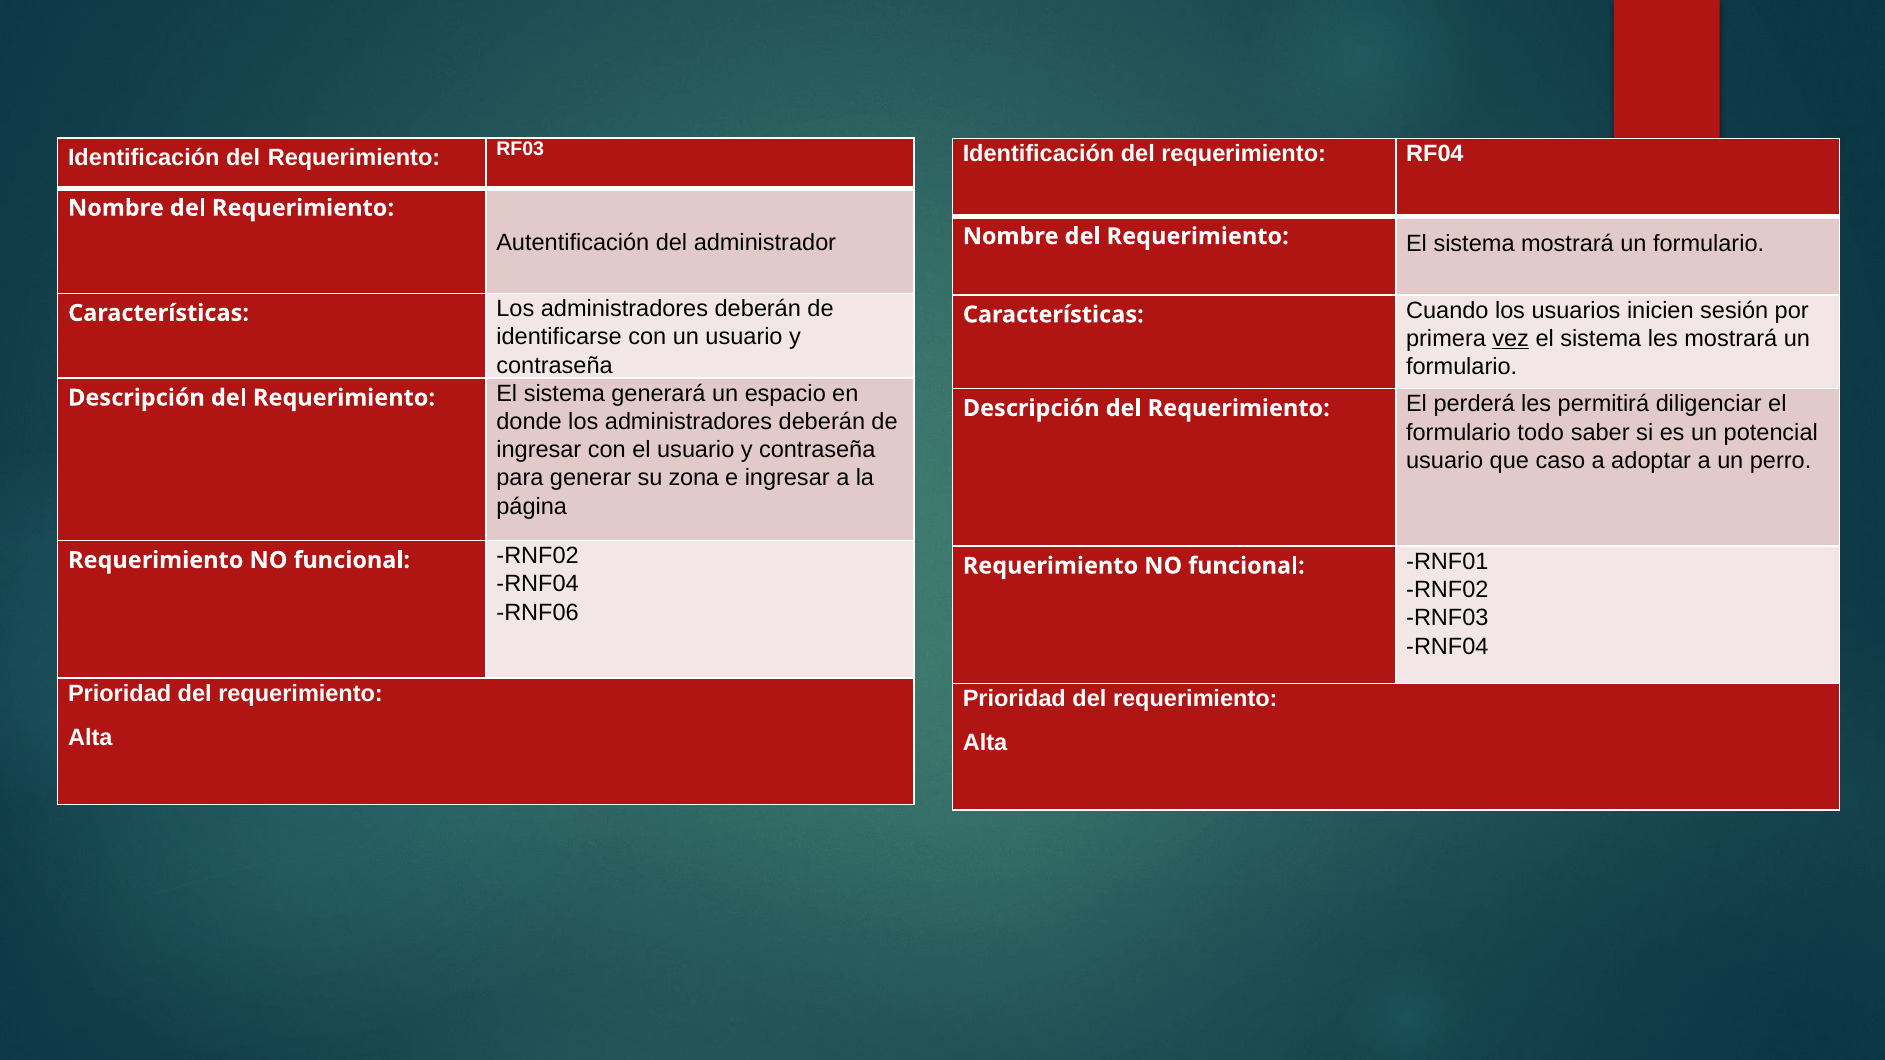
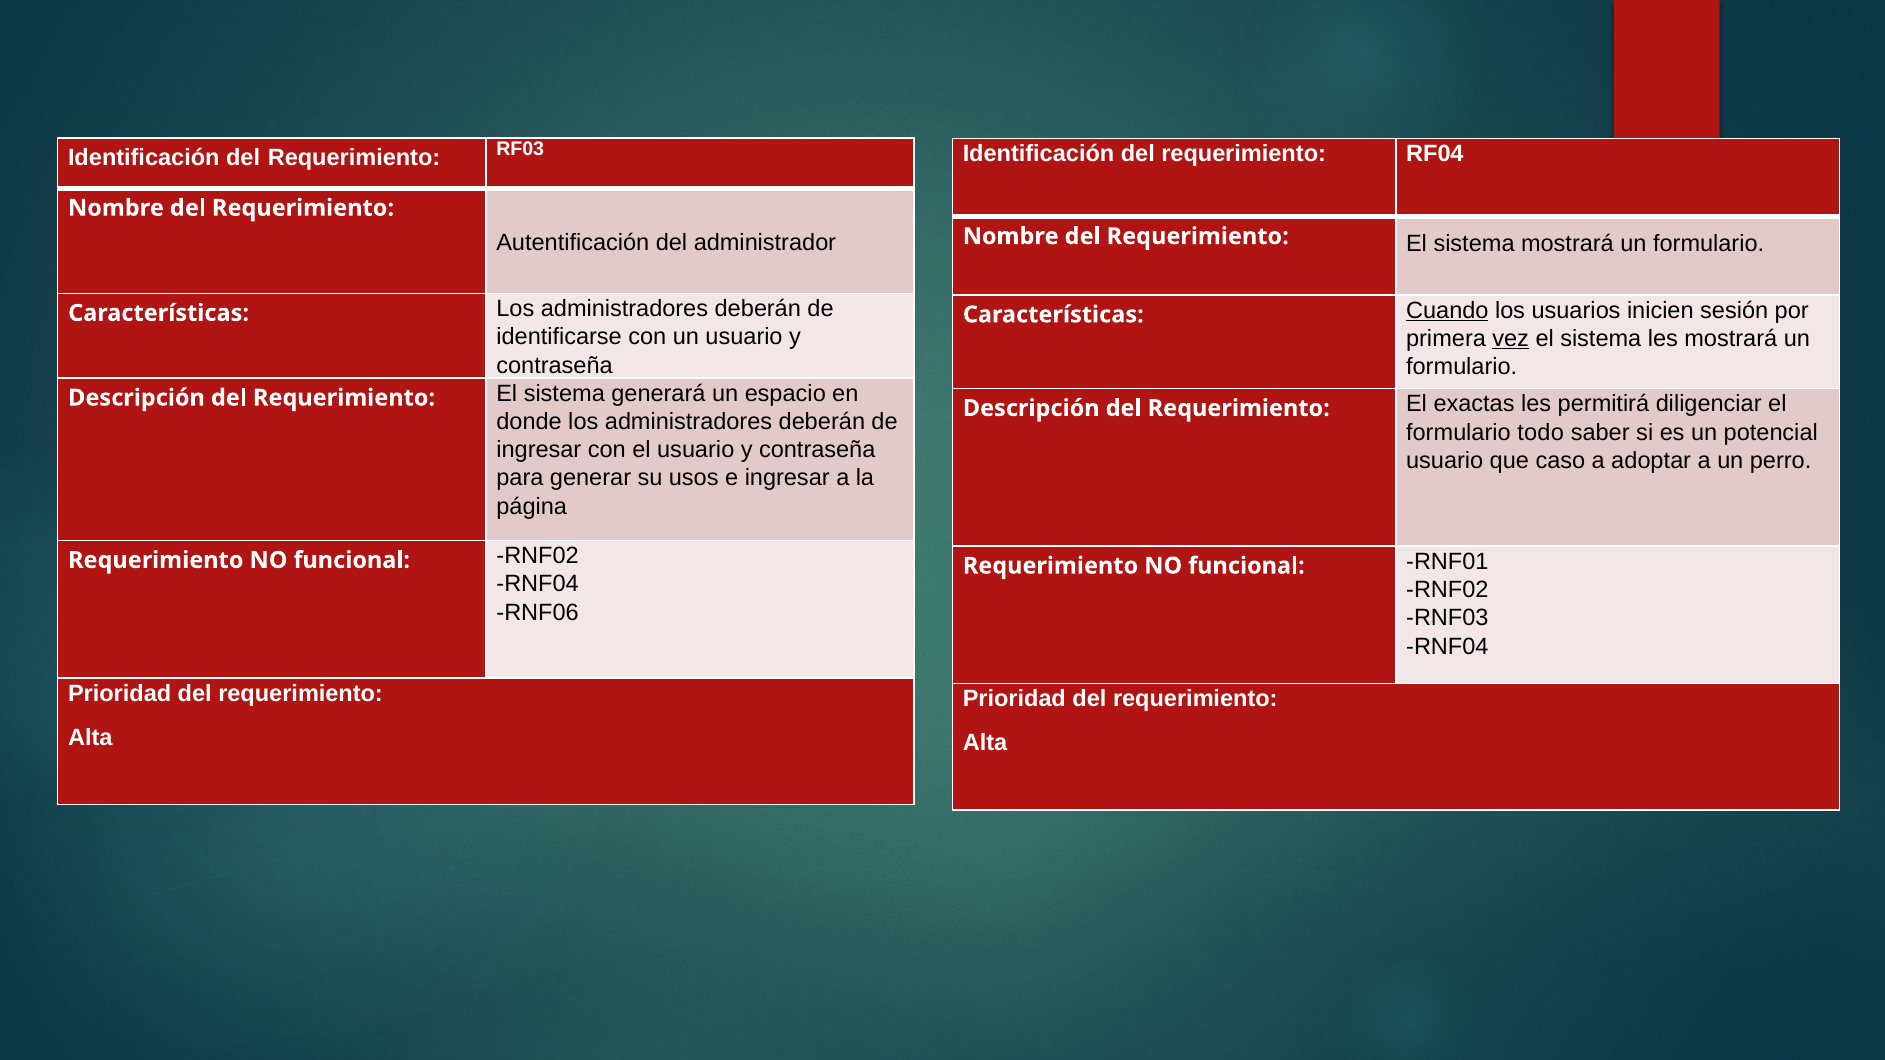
Cuando underline: none -> present (1447, 311)
perderá: perderá -> exactas (1474, 404)
zona: zona -> usos (694, 478)
